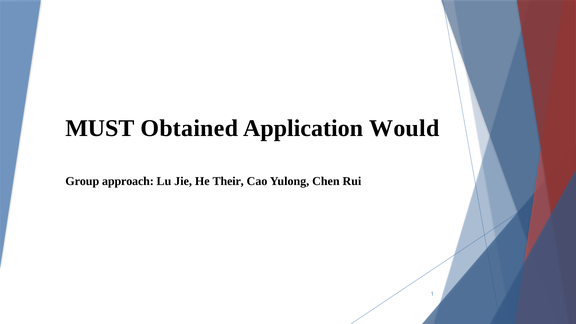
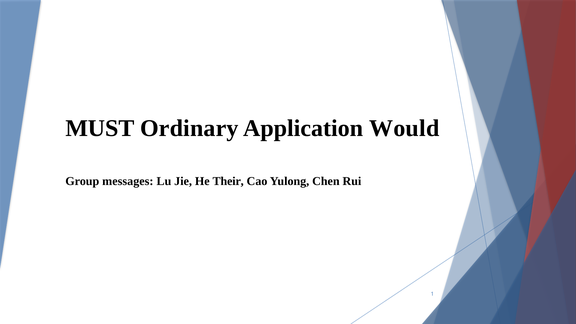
Obtained: Obtained -> Ordinary (189, 128)
approach: approach -> messages (128, 181)
